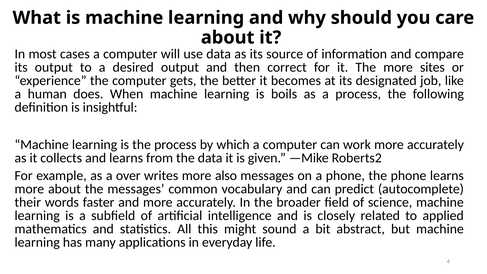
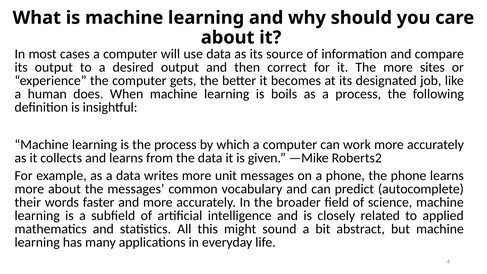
a over: over -> data (128, 176)
also: also -> unit (226, 176)
